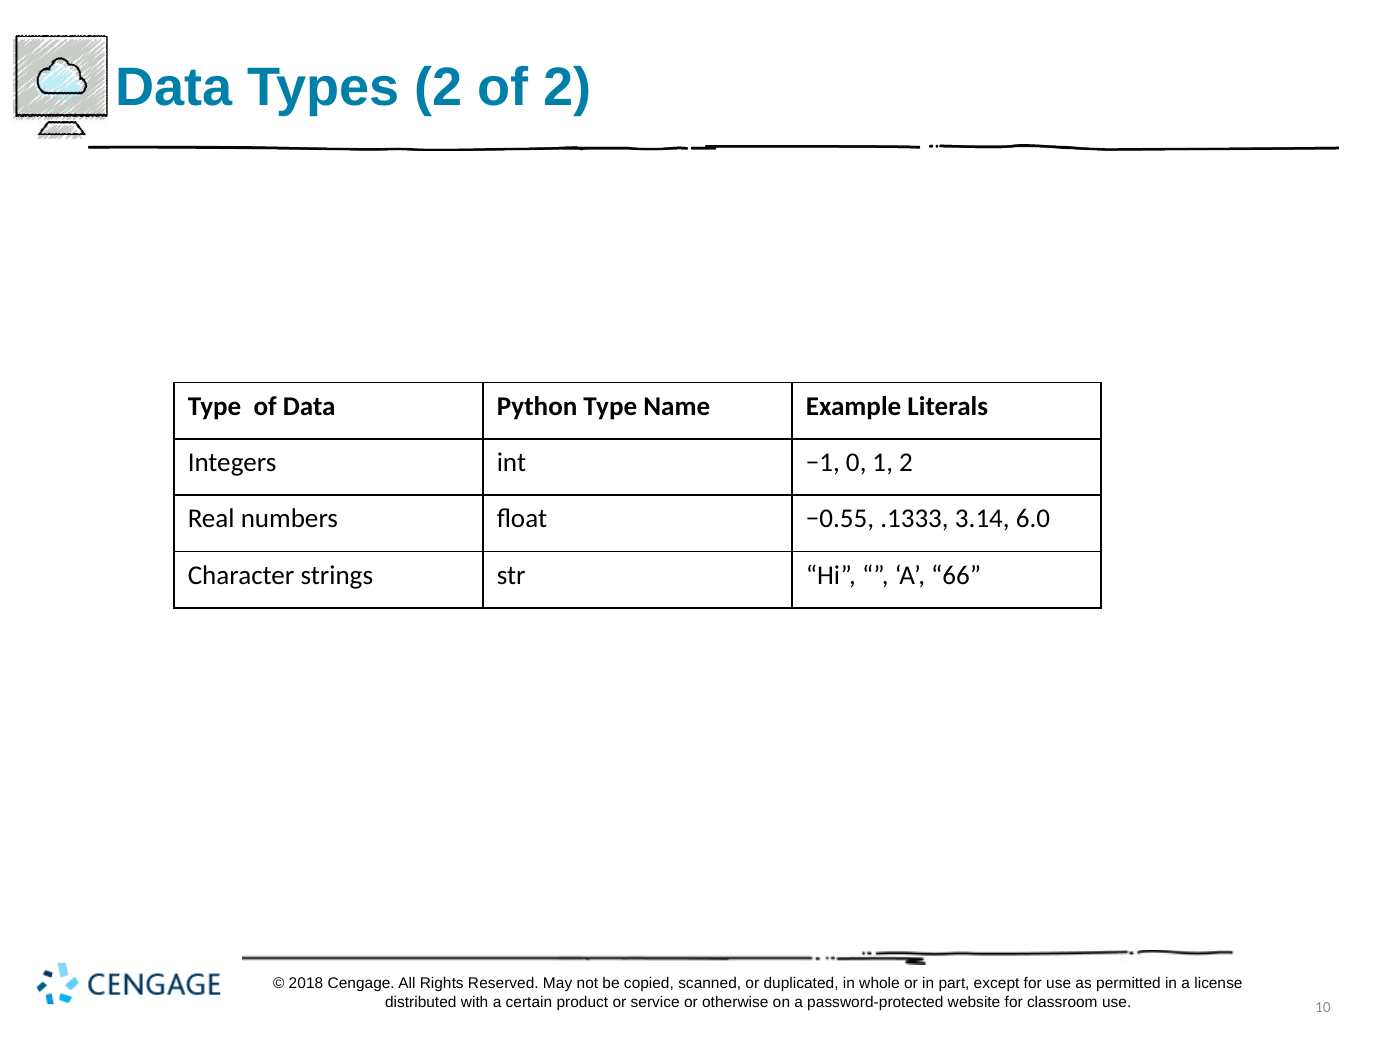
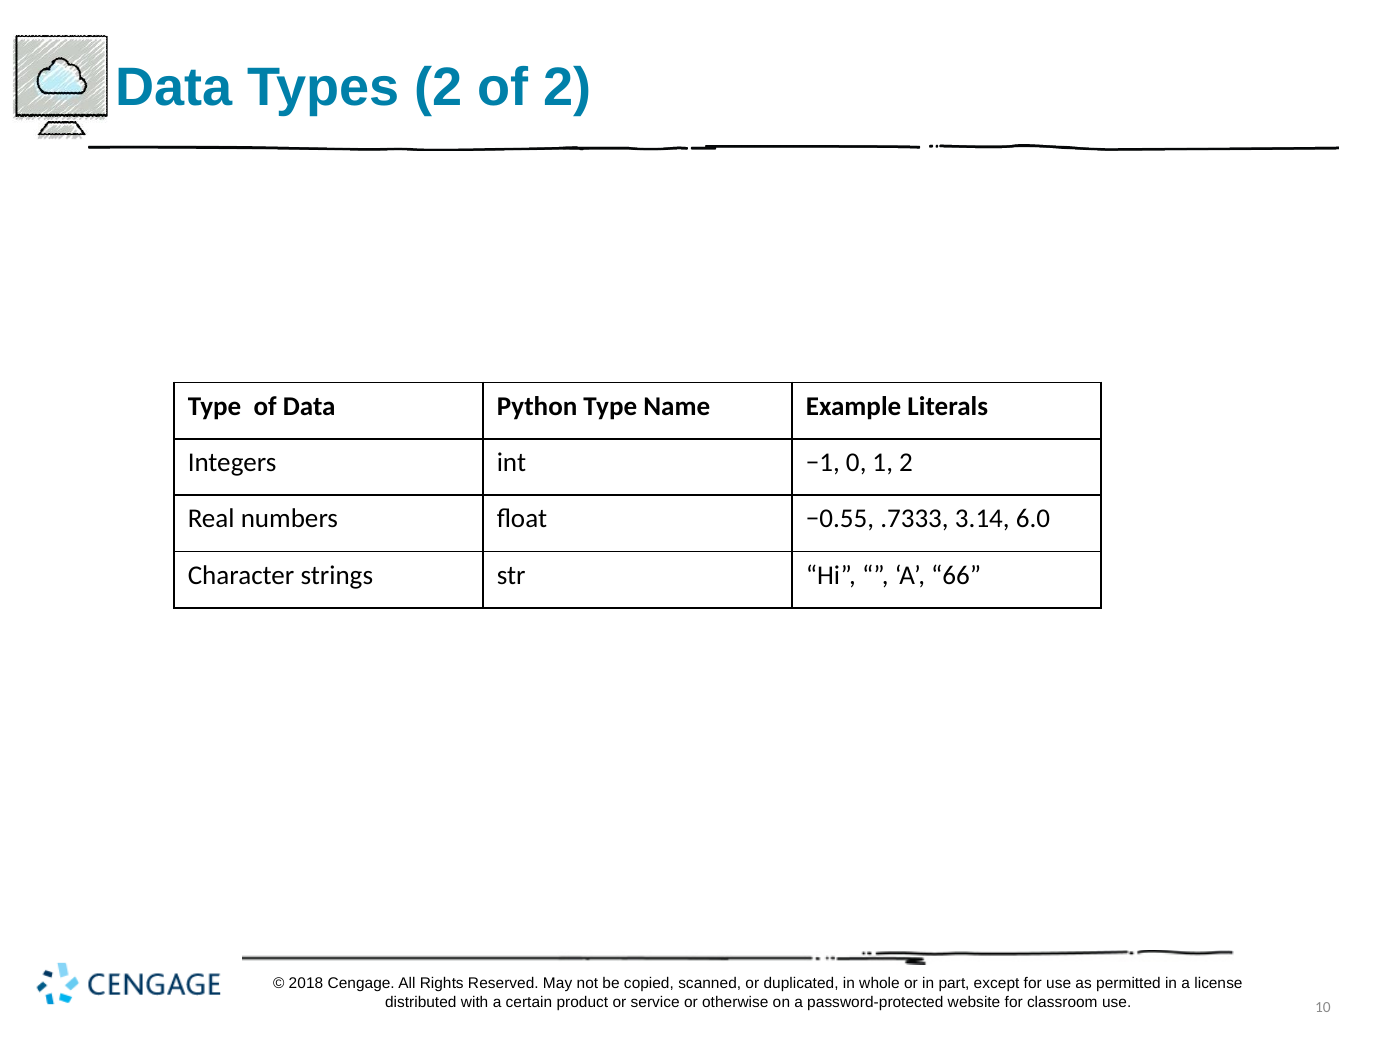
.1333: .1333 -> .7333 (915, 519)
